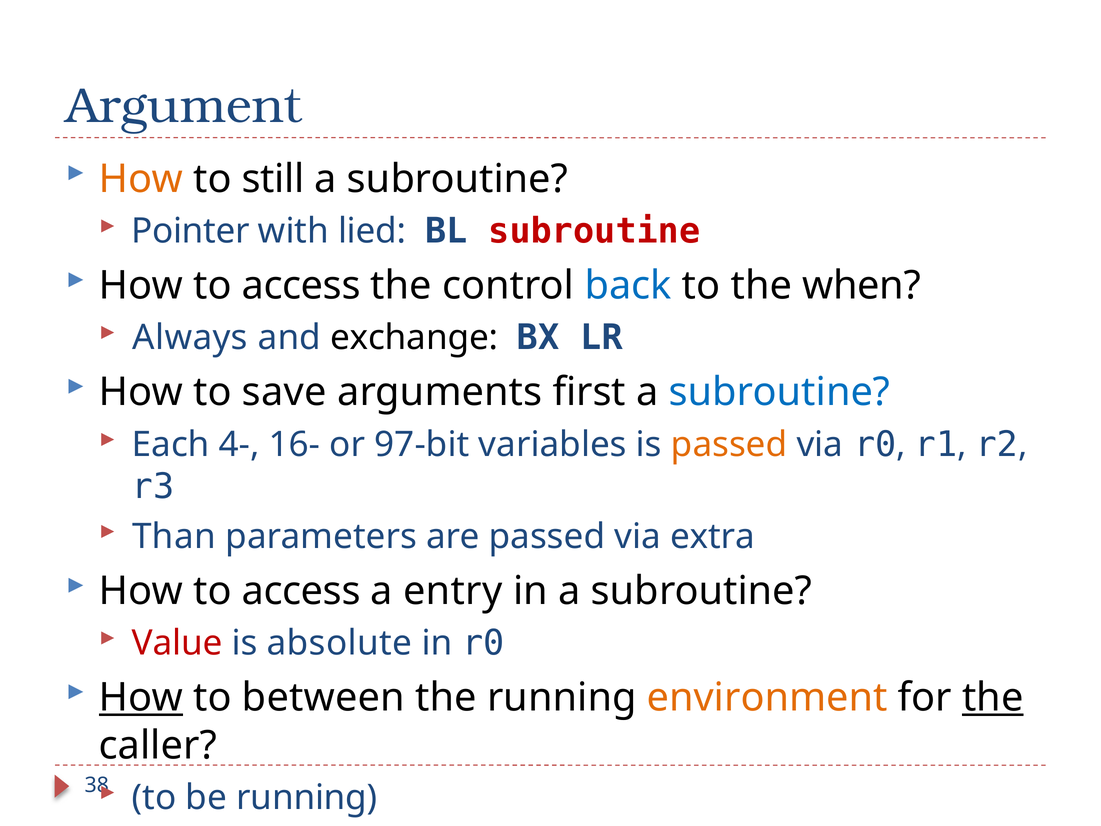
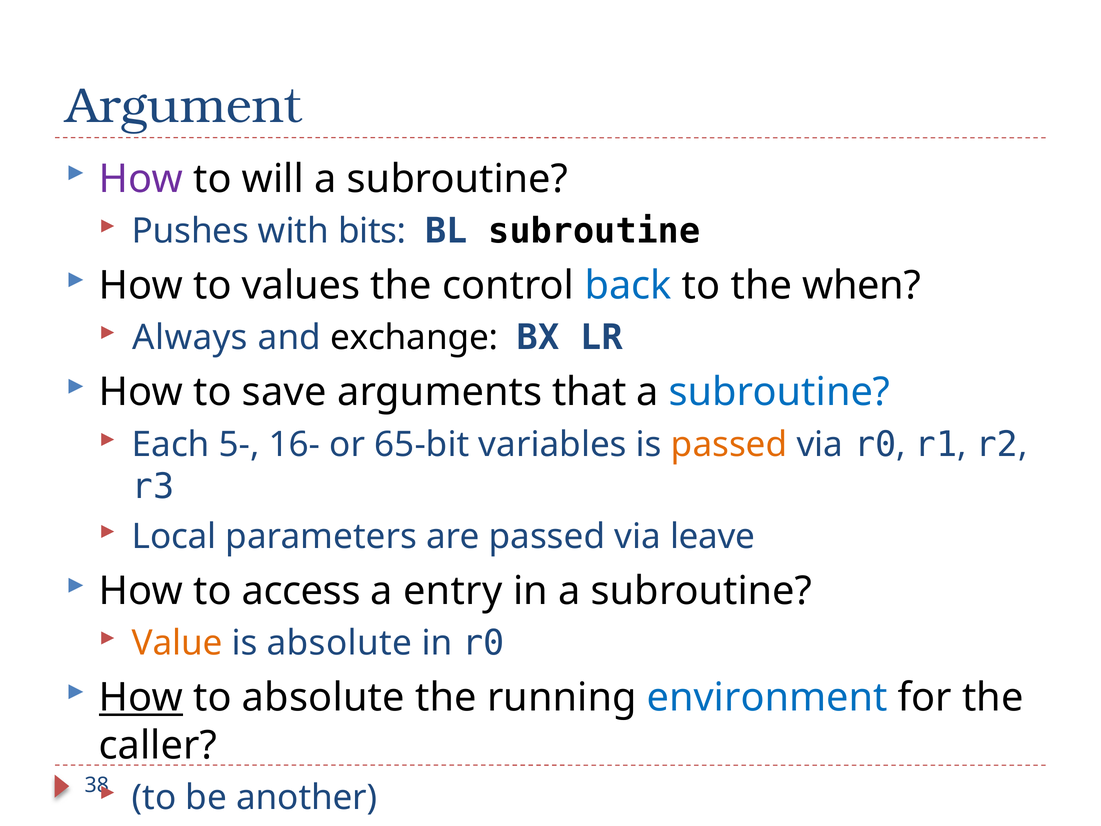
How colour: orange -> purple (141, 179)
still: still -> will (273, 179)
Pointer: Pointer -> Pushes (190, 231)
lied: lied -> bits (372, 231)
subroutine colour: red -> black (594, 231)
access: access -> values (301, 286)
first: first -> that (589, 392)
4-: 4- -> 5- (239, 444)
97-bit: 97-bit -> 65-bit (422, 444)
Than: Than -> Local (174, 536)
extra: extra -> leave (713, 536)
Value colour: red -> orange (177, 643)
to between: between -> absolute (323, 698)
environment colour: orange -> blue (767, 698)
the underline: present -> none (993, 698)
be running: running -> another (307, 797)
